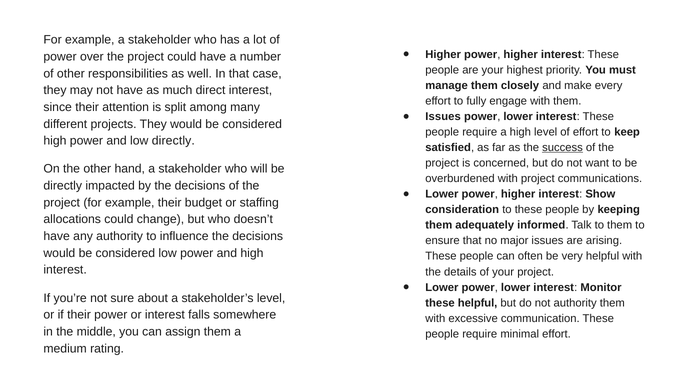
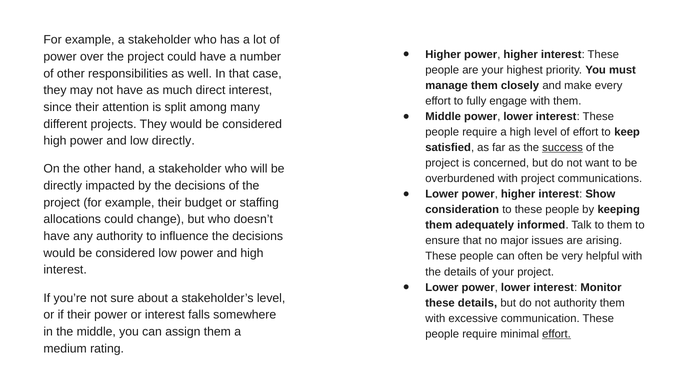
Issues: Issues -> Middle (443, 117)
these helpful: helpful -> details (478, 303)
effort underline: none -> present (557, 334)
